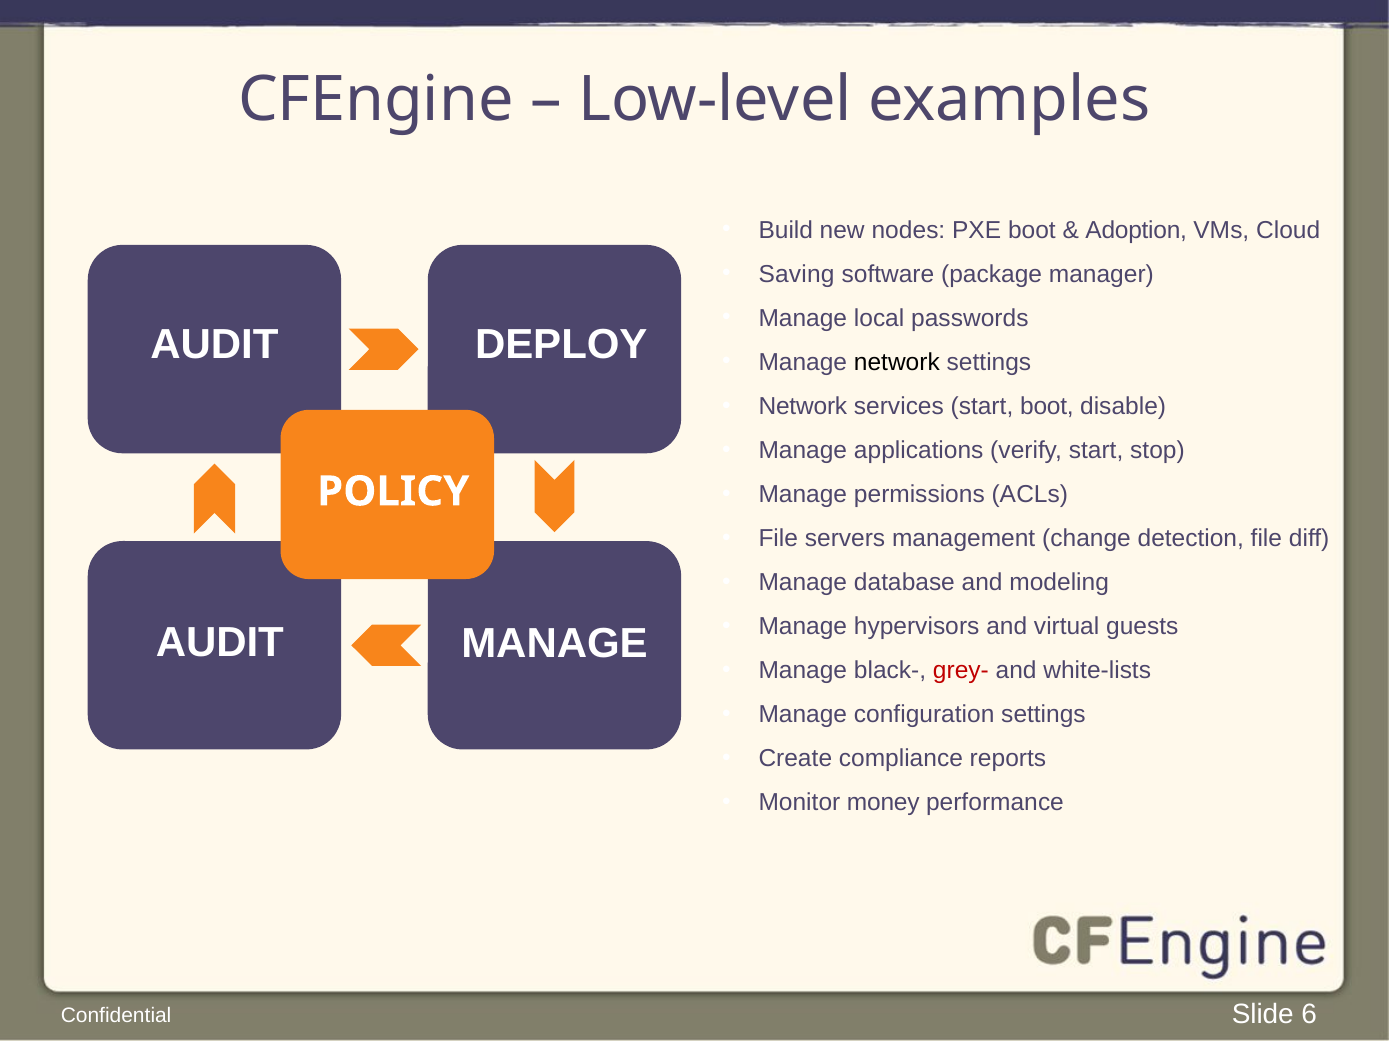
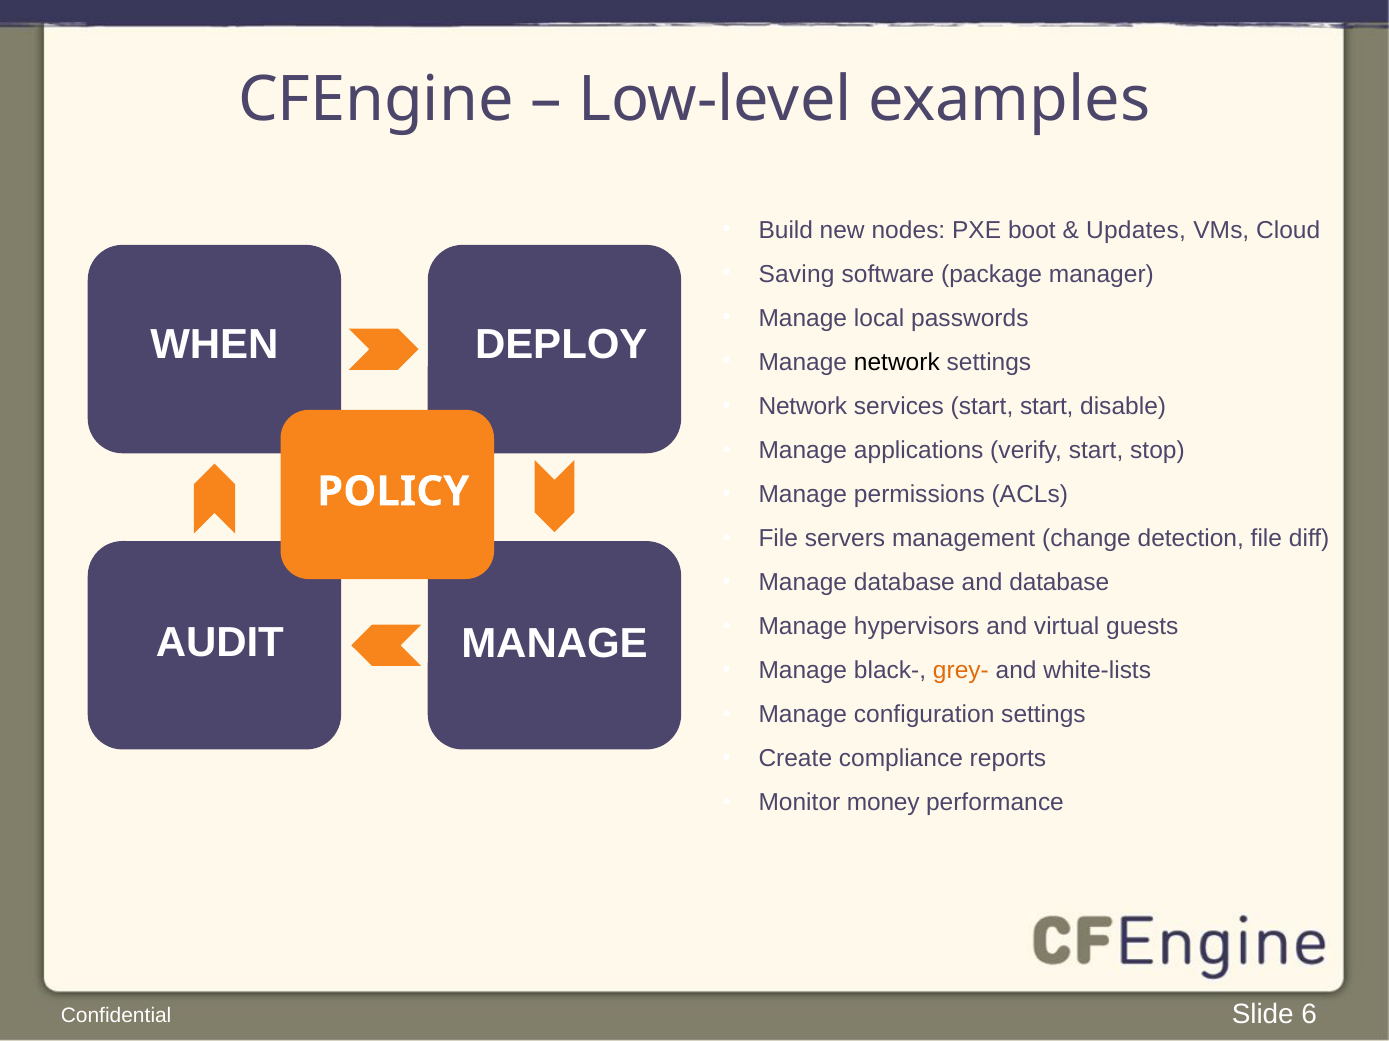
Adoption: Adoption -> Updates (1136, 230)
AUDIT: AUDIT -> WHEN (214, 345)
start boot: boot -> start (1047, 407)
and modeling: modeling -> database (1059, 583)
grey- colour: red -> orange (961, 671)
